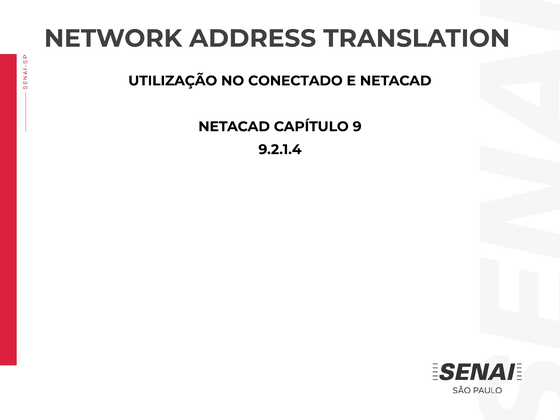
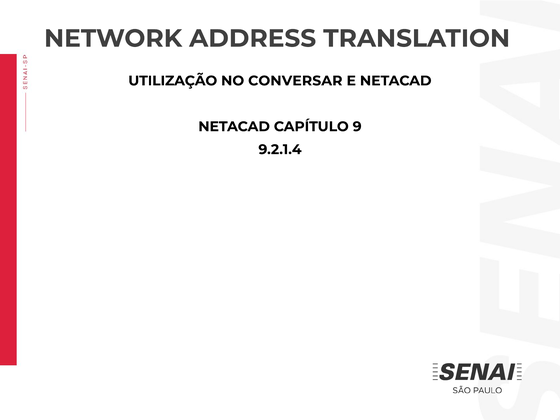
CONECTADO: CONECTADO -> CONVERSAR (295, 81)
